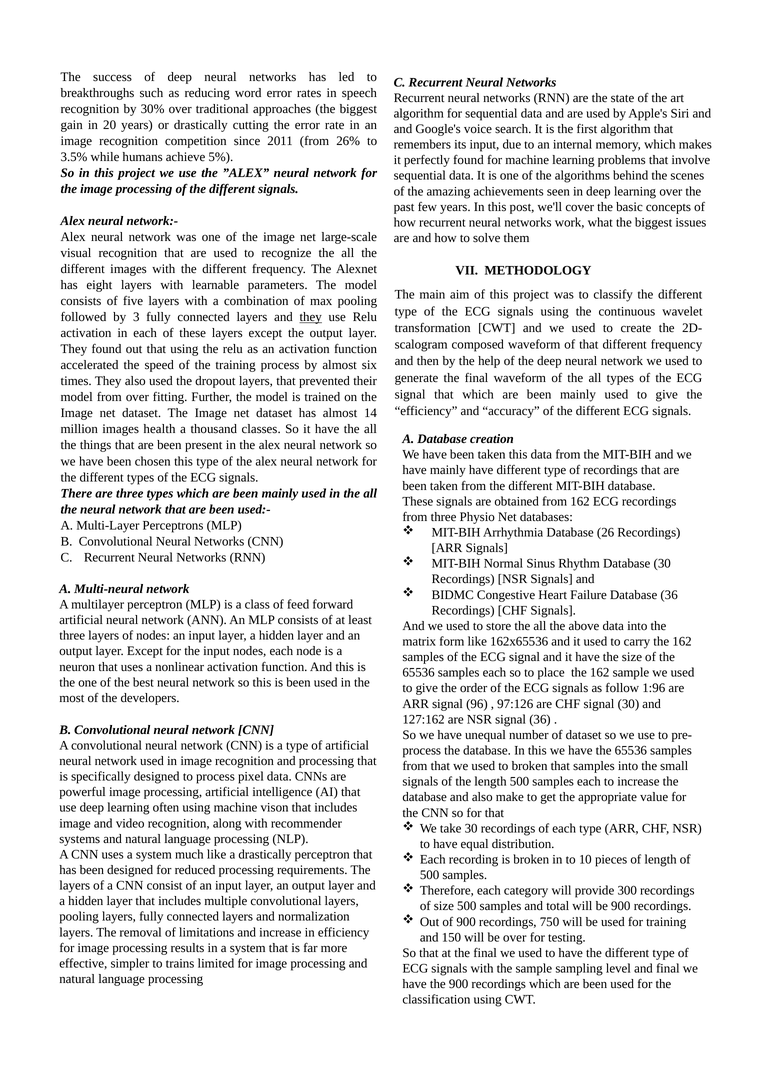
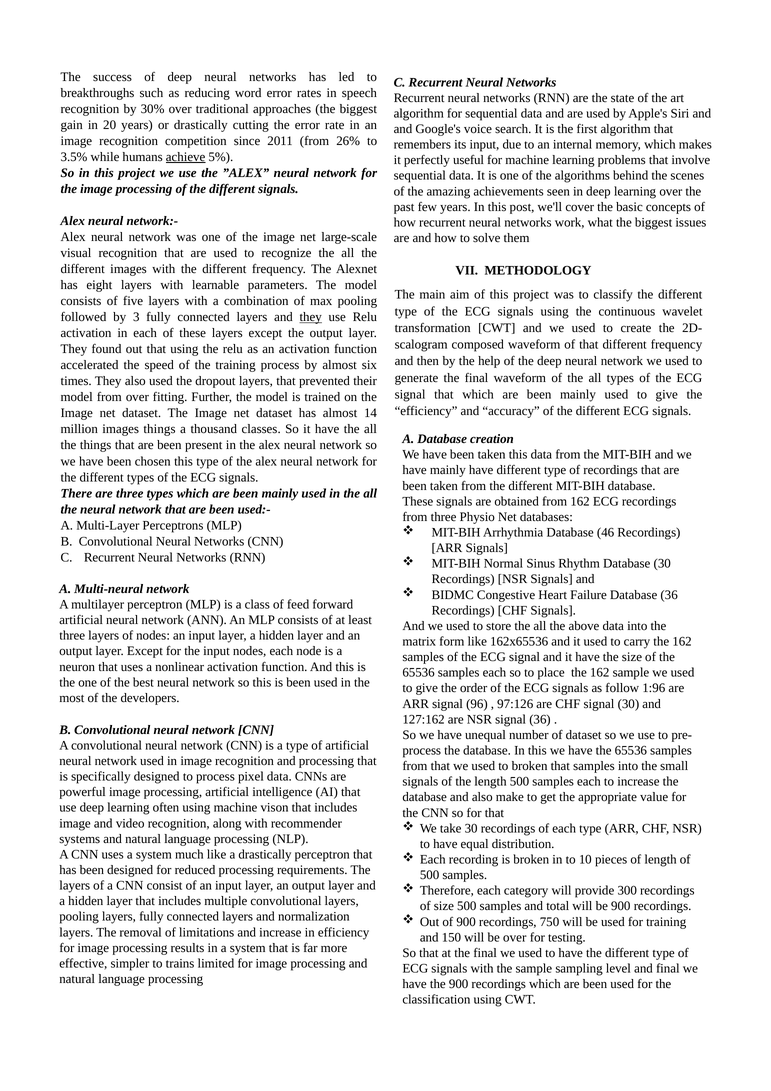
achieve underline: none -> present (186, 157)
perfectly found: found -> useful (469, 160)
images health: health -> things (160, 429)
26: 26 -> 46 (606, 532)
